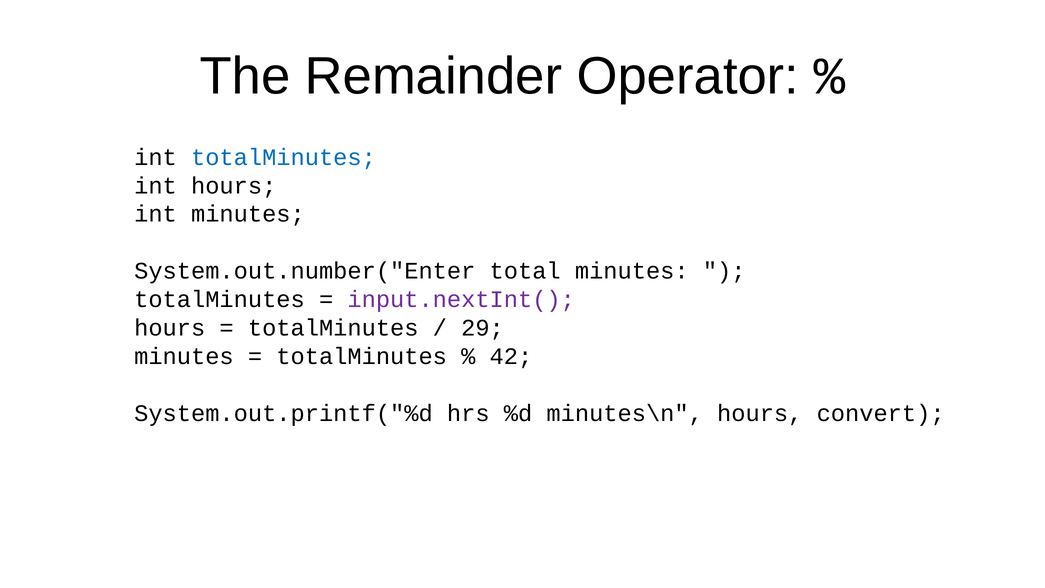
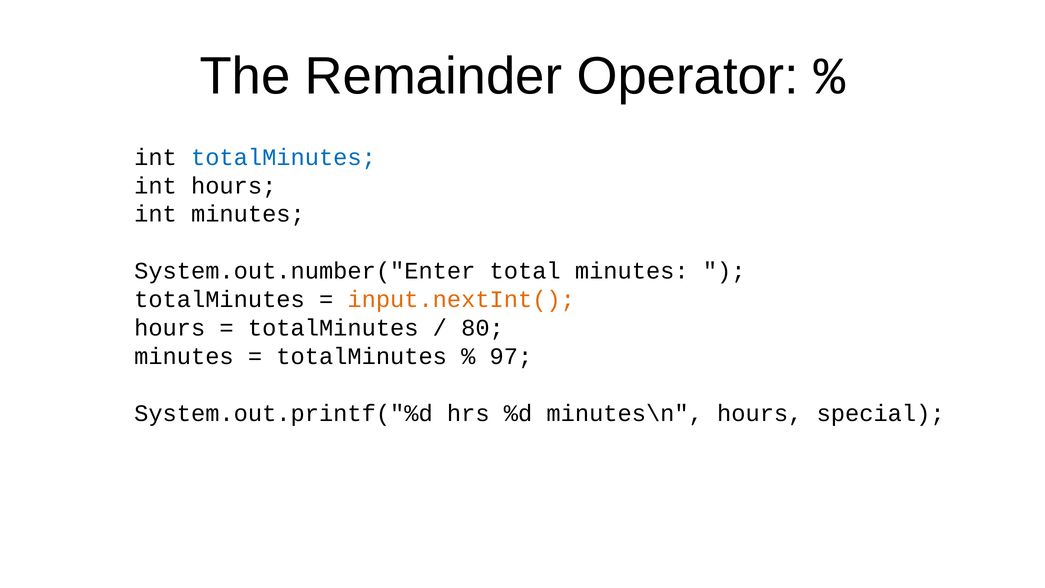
input.nextInt( colour: purple -> orange (461, 299)
29: 29 -> 80 (483, 328)
42: 42 -> 97 (511, 356)
convert: convert -> special (881, 413)
